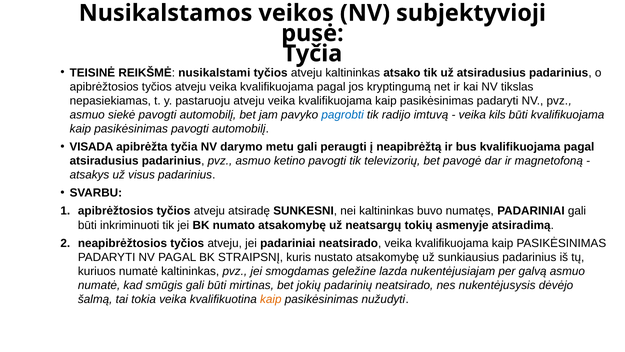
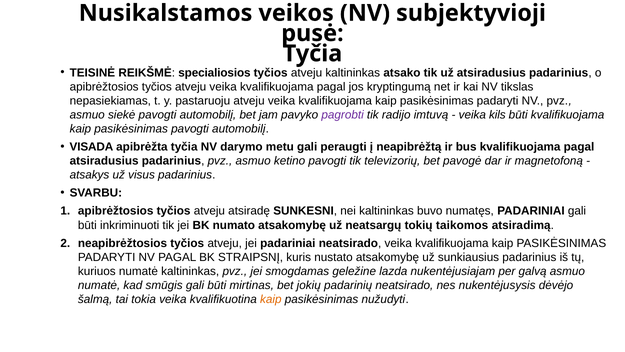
nusikalstami: nusikalstami -> specialiosios (214, 73)
pagrobti colour: blue -> purple (343, 115)
asmenyje: asmenyje -> taikomos (462, 225)
